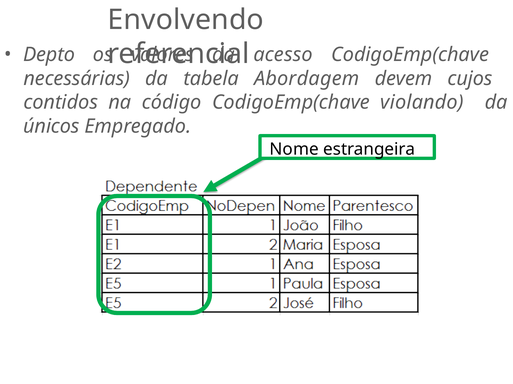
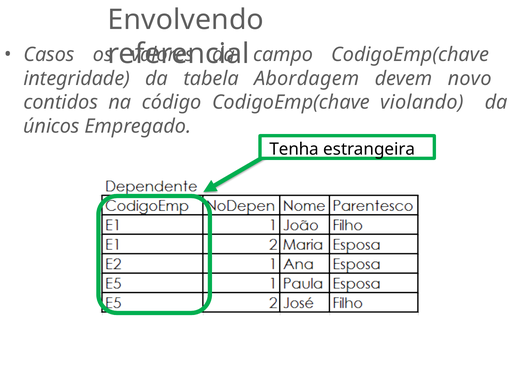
Depto: Depto -> Casos (49, 55)
acesso: acesso -> campo (283, 55)
necessárias: necessárias -> integridade (77, 79)
cujos: cujos -> novo (470, 79)
Nome: Nome -> Tenha (294, 150)
